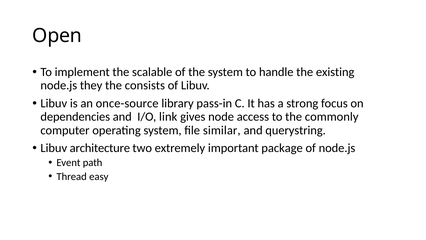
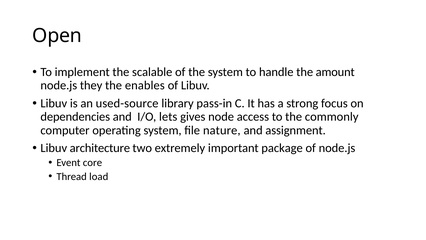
existing: existing -> amount (335, 72)
consists: consists -> enables (145, 85)
once-source: once-source -> used-source (127, 103)
link: link -> lets (168, 117)
similar: similar -> nature (222, 130)
querystring: querystring -> assignment (296, 130)
path: path -> core (92, 163)
easy: easy -> load (99, 176)
